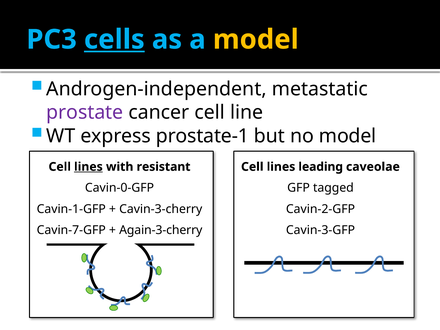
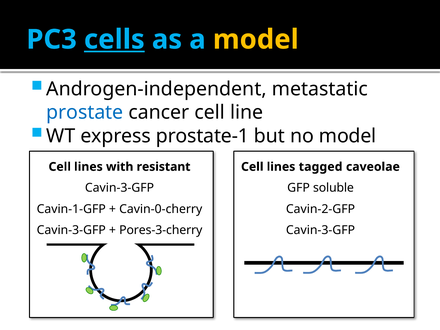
prostate colour: purple -> blue (85, 112)
lines underline: present -> none (88, 167)
leading: leading -> tagged (321, 167)
Cavin-0-GFP: Cavin-0-GFP -> Cavin-3-GFP (120, 188)
tagged: tagged -> soluble (333, 188)
Cavin-3-cherry: Cavin-3-cherry -> Cavin-0-cherry (161, 209)
Cavin-7-GFP: Cavin-7-GFP -> Cavin-3-GFP (71, 230)
Again-3-cherry: Again-3-cherry -> Pores-3-cherry (161, 230)
